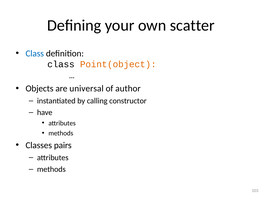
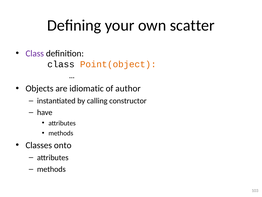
Class colour: blue -> purple (35, 53)
universal: universal -> idiomatic (87, 88)
pairs: pairs -> onto (63, 145)
